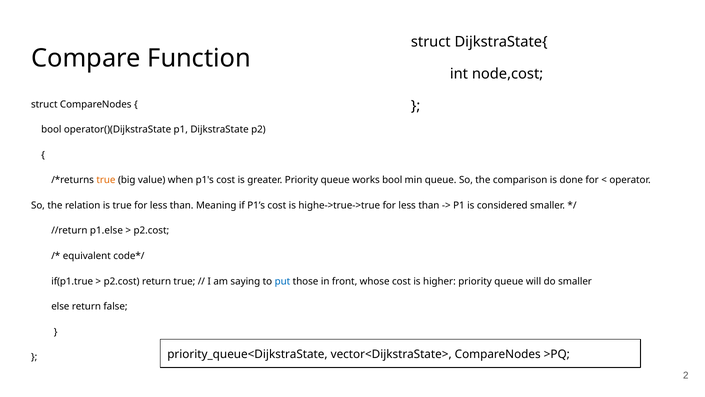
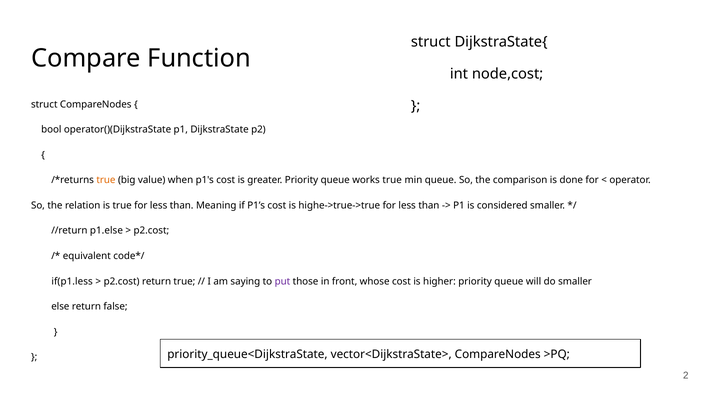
works bool: bool -> true (392, 180)
if(p1.true: if(p1.true -> if(p1.less (72, 281)
put colour: blue -> purple (282, 281)
